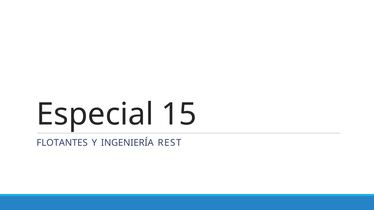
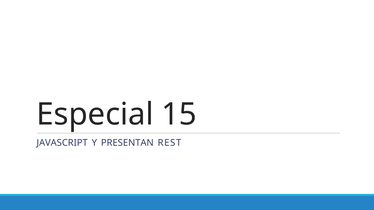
FLOTANTES: FLOTANTES -> JAVASCRIPT (62, 143)
INGENIERÍA: INGENIERÍA -> PRESENTAN (127, 143)
